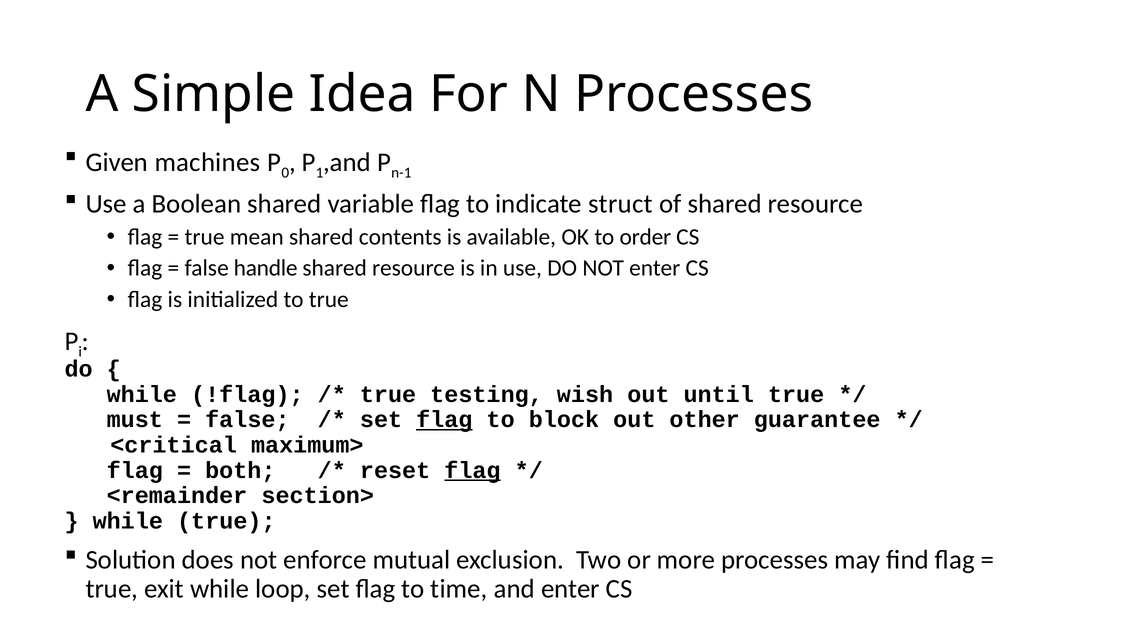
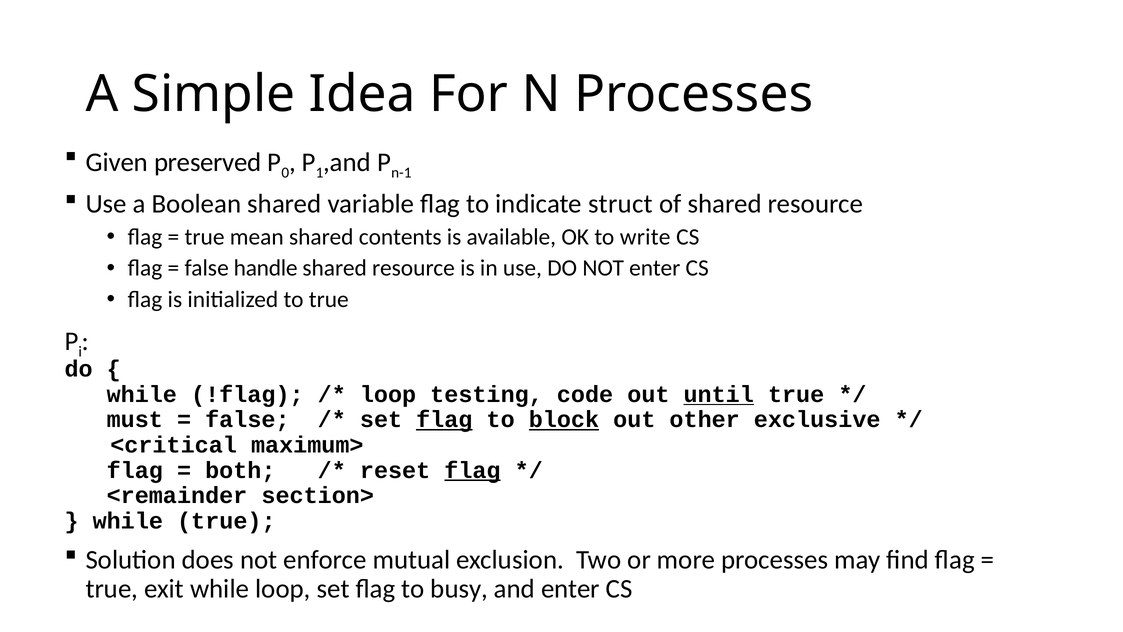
machines: machines -> preserved (208, 162)
order: order -> write (645, 237)
true: true -> loop (388, 394)
wish: wish -> code (585, 394)
until underline: none -> present (719, 394)
block underline: none -> present (564, 420)
guarantee: guarantee -> exclusive (817, 420)
time: time -> busy (459, 588)
